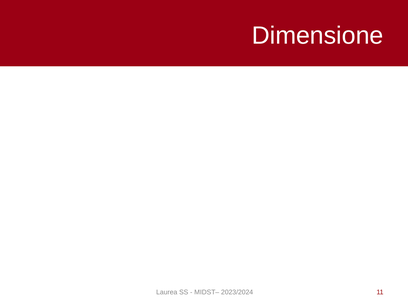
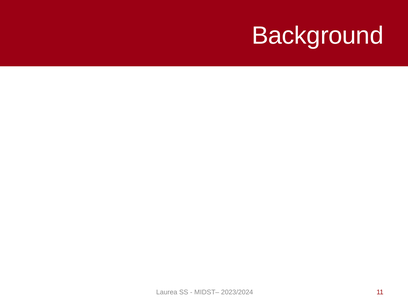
Dimensione: Dimensione -> Background (318, 36)
